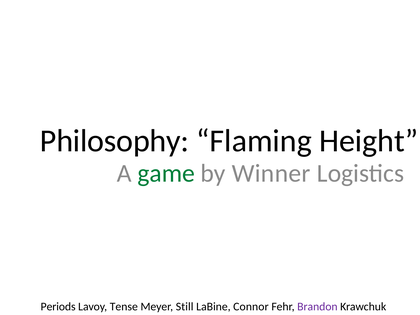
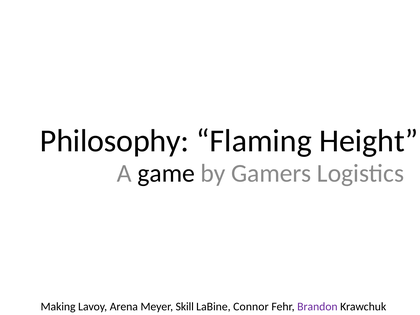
game colour: green -> black (166, 173)
Winner: Winner -> Gamers (271, 173)
Periods: Periods -> Making (58, 307)
Tense: Tense -> Arena (124, 307)
Still: Still -> Skill (185, 307)
